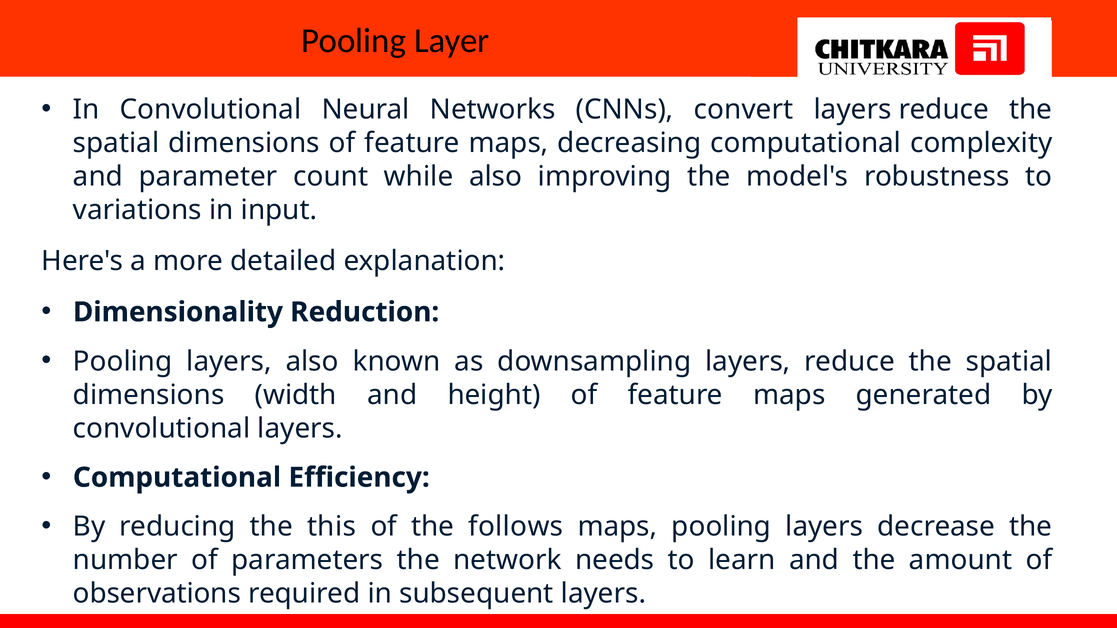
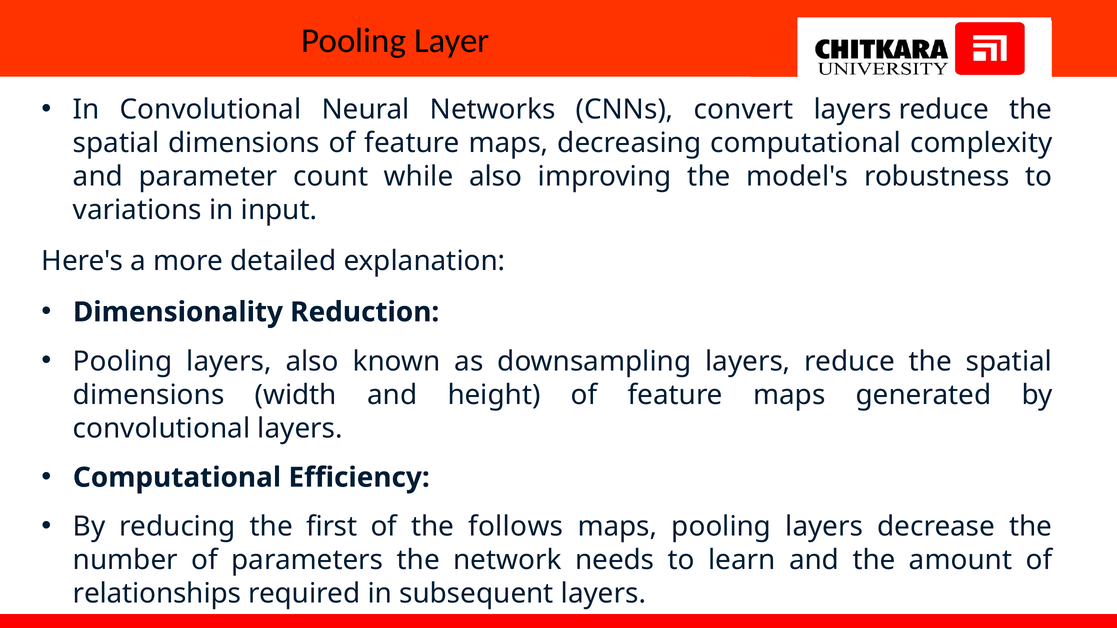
this: this -> first (332, 527)
observations: observations -> relationships (157, 594)
